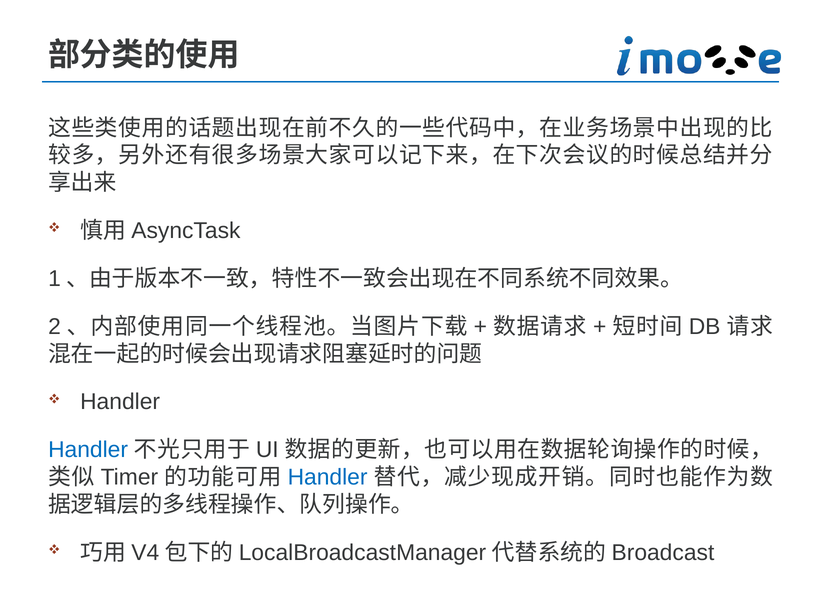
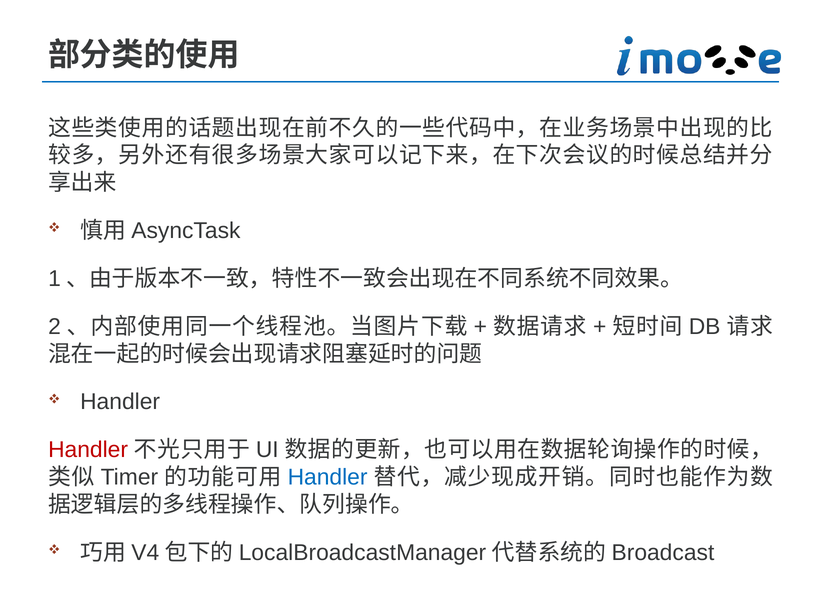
Handler colour: blue -> red (88, 450)
